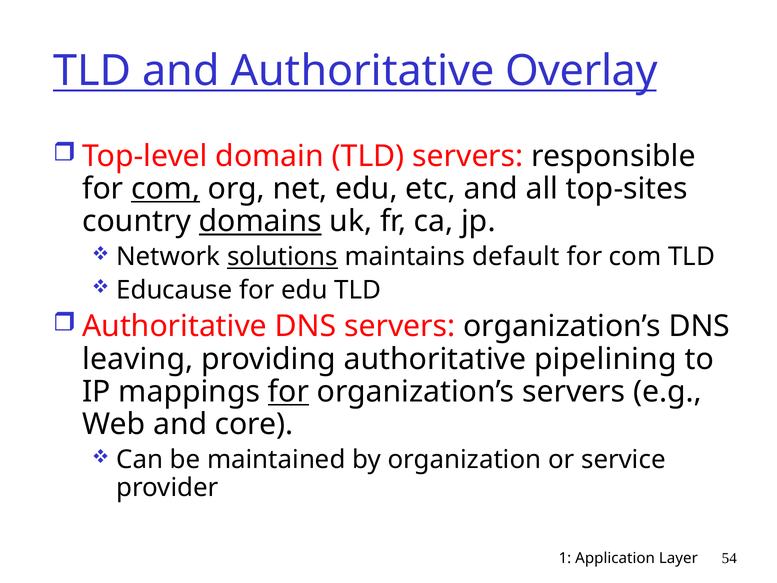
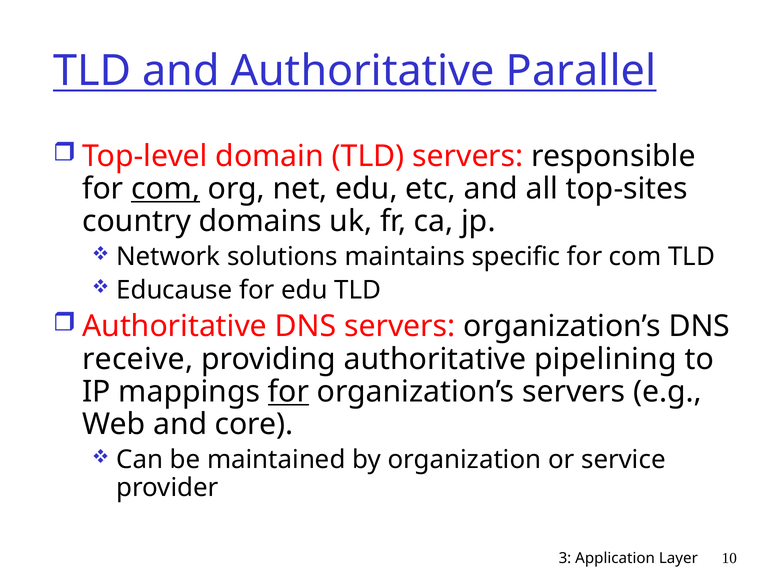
Overlay: Overlay -> Parallel (581, 71)
domains underline: present -> none (260, 221)
solutions underline: present -> none (282, 257)
default: default -> specific (516, 257)
leaving: leaving -> receive (138, 359)
1: 1 -> 3 (565, 558)
54: 54 -> 10 (729, 558)
